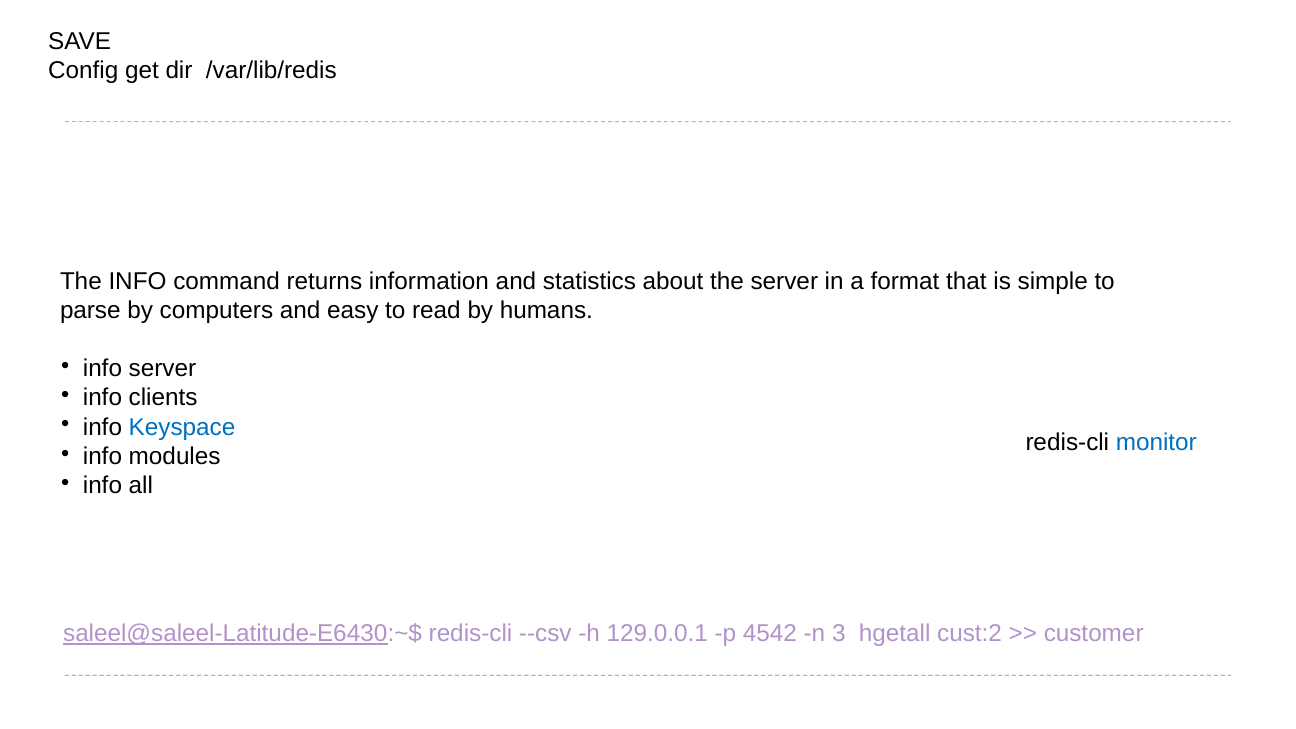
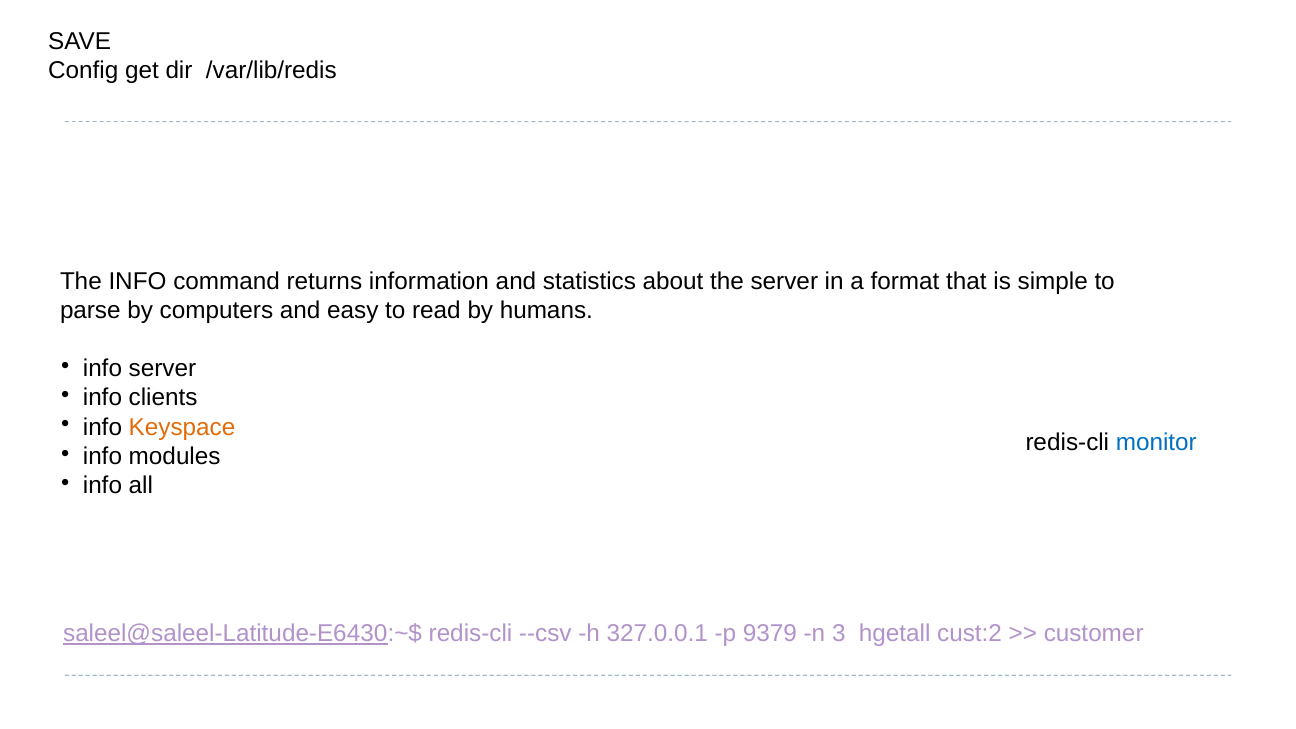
Keyspace colour: blue -> orange (182, 427)
129.0.0.1: 129.0.0.1 -> 327.0.0.1 (657, 633)
4542: 4542 -> 9379 (770, 633)
